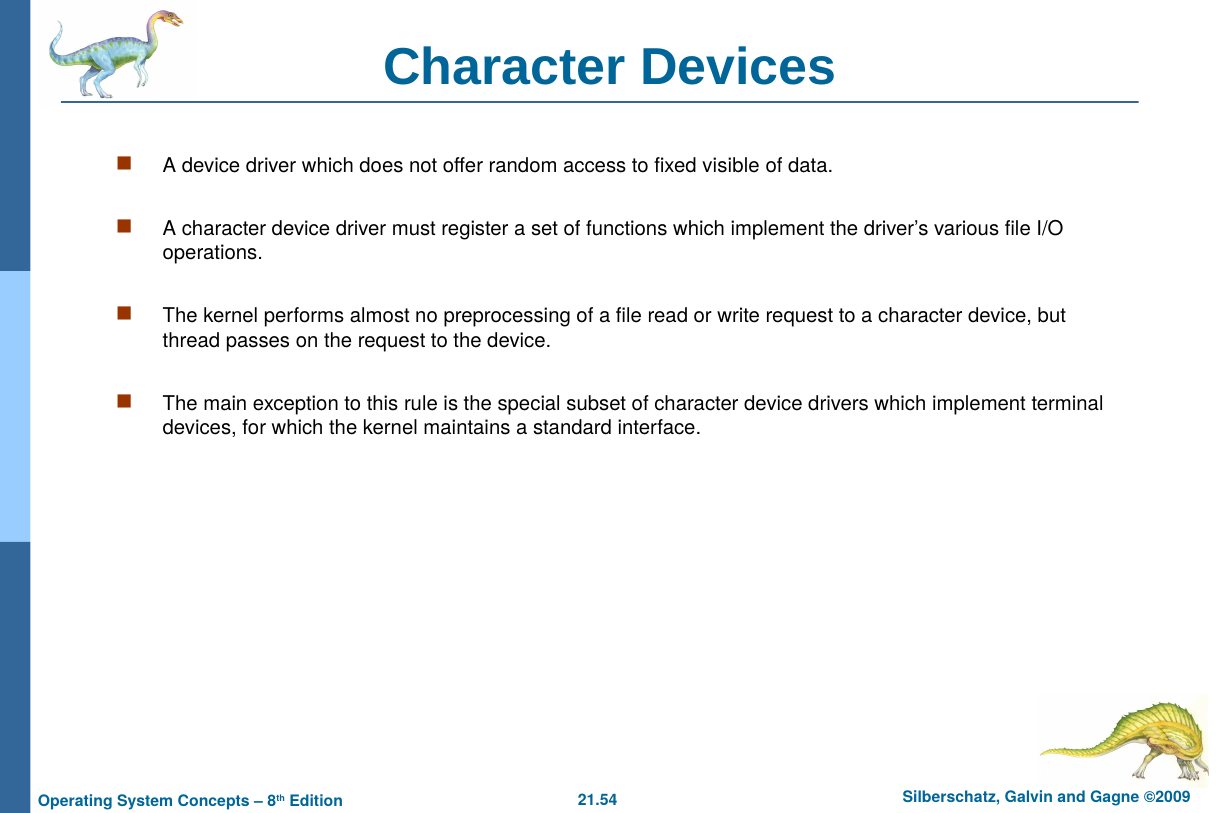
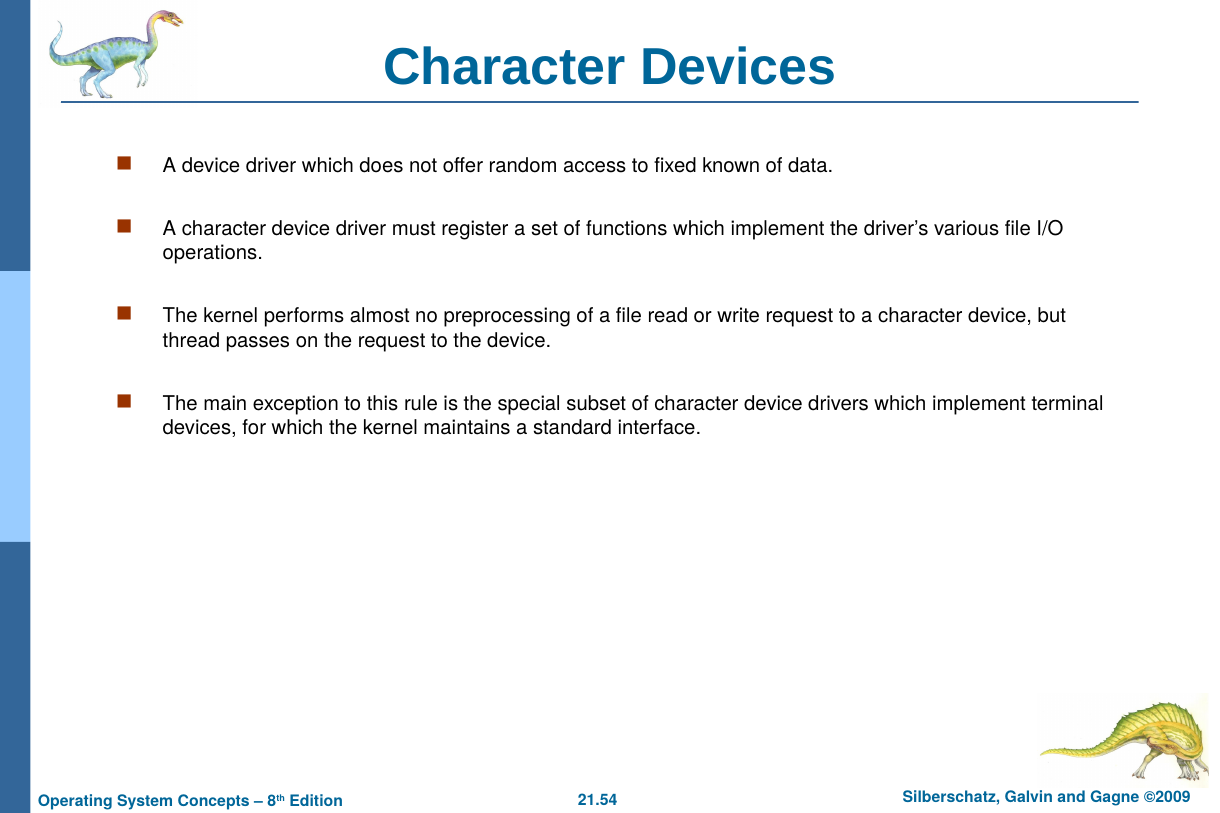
visible: visible -> known (731, 166)
